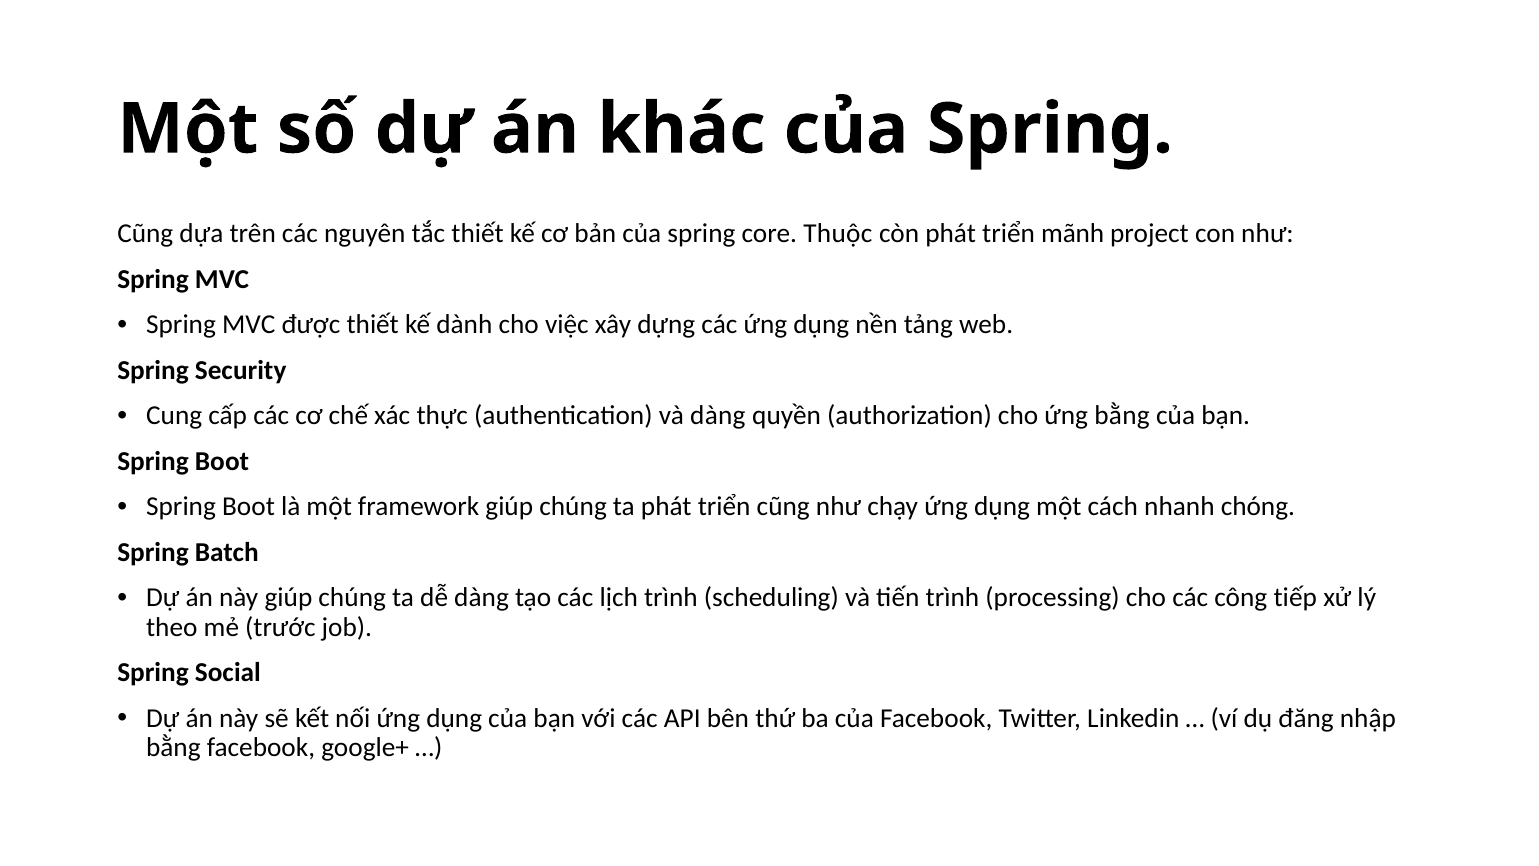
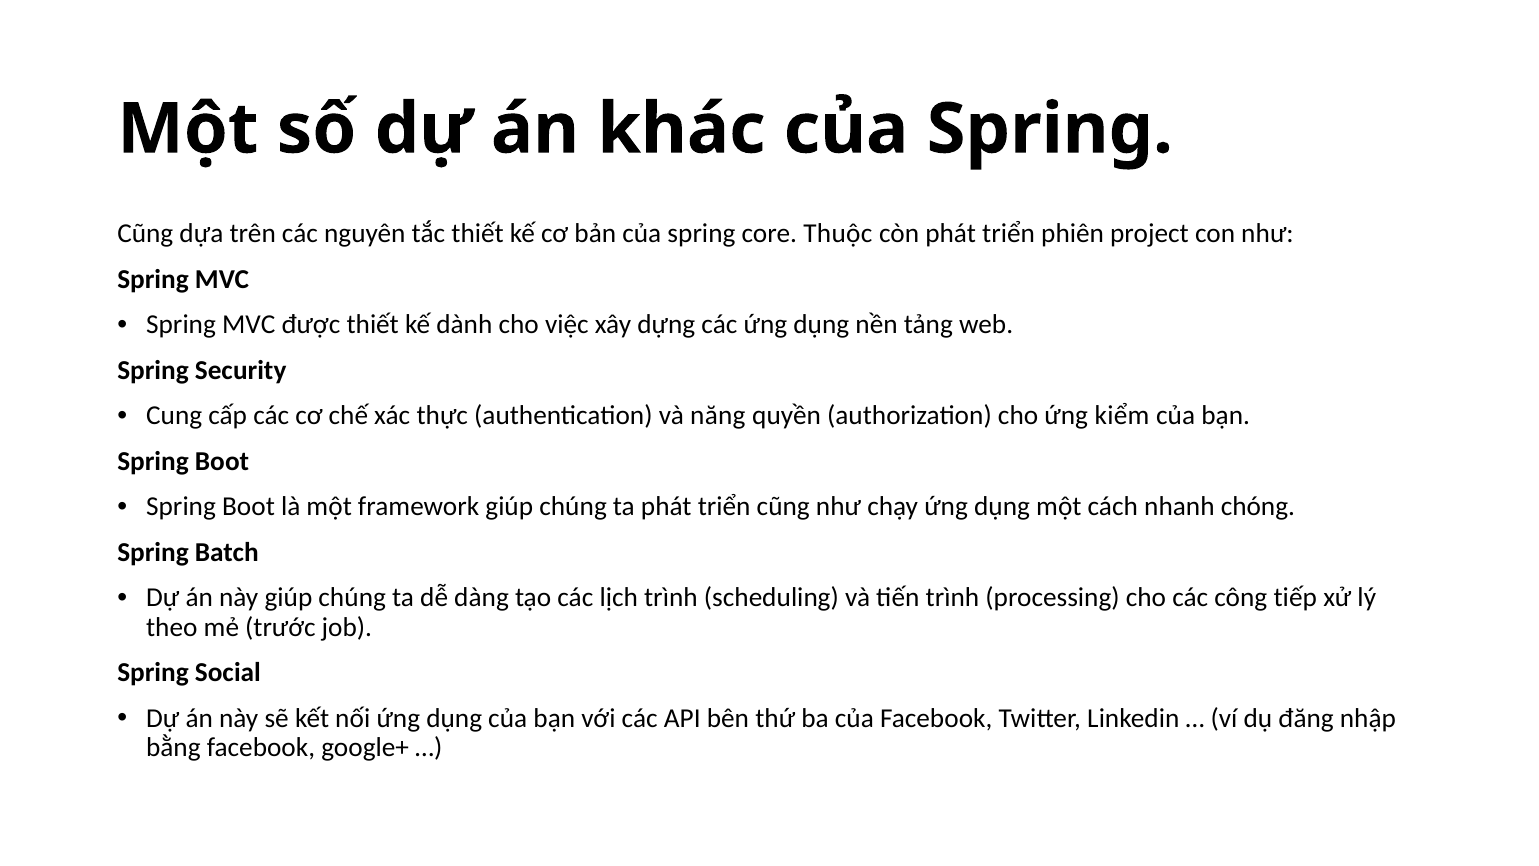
mãnh: mãnh -> phiên (1073, 234)
và dàng: dàng -> năng (718, 416)
ứng bằng: bằng -> kiểm (1122, 416)
